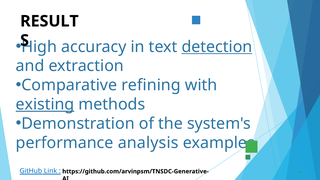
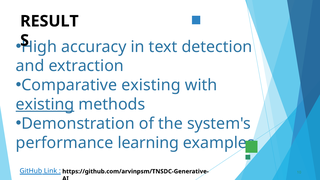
detection underline: present -> none (217, 47)
Comparative refining: refining -> existing (151, 85)
analysis: analysis -> learning (148, 143)
